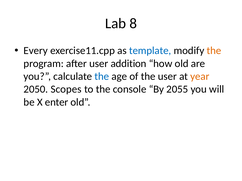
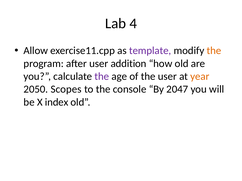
8: 8 -> 4 (133, 23)
Every: Every -> Allow (36, 51)
template colour: blue -> purple (150, 51)
the colour: blue -> purple (102, 77)
2055: 2055 -> 2047 (177, 89)
enter: enter -> index (57, 102)
